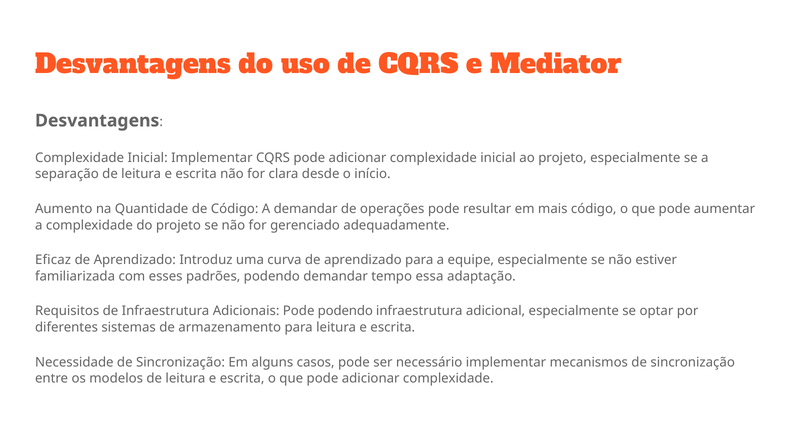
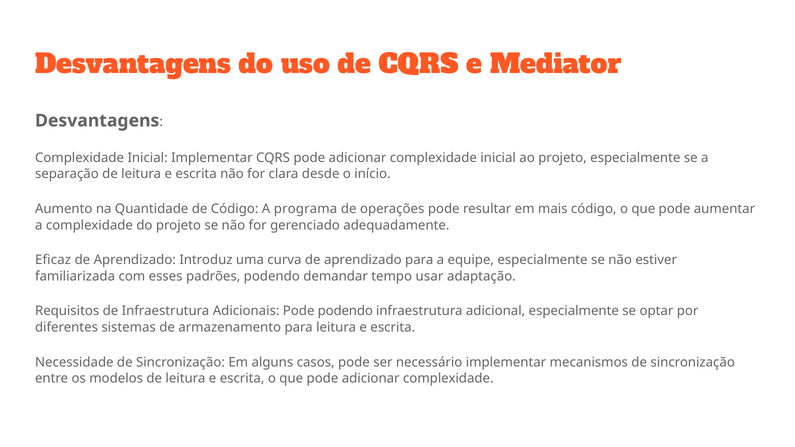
A demandar: demandar -> programa (306, 209)
essa: essa -> usar (429, 276)
